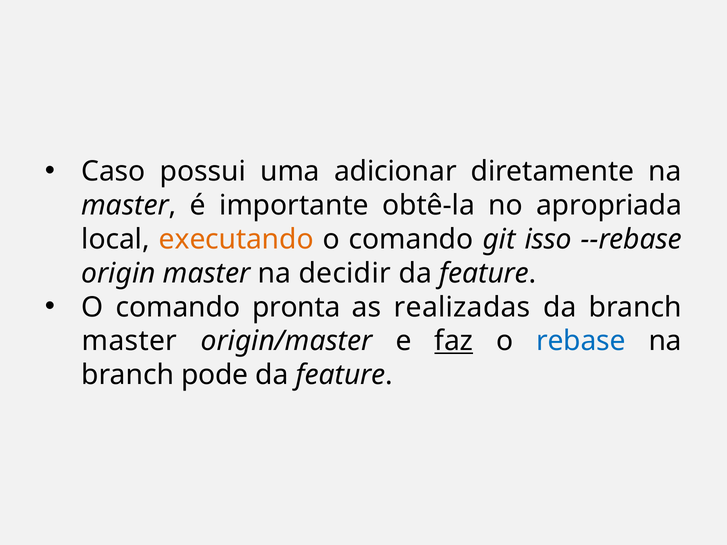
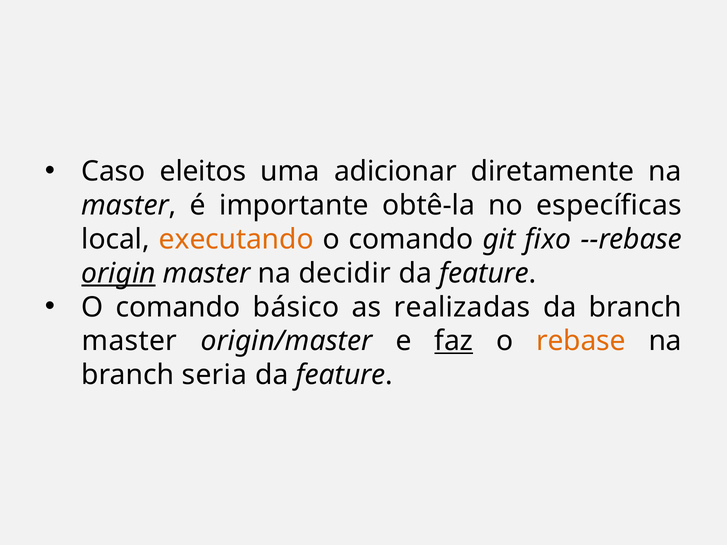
possui: possui -> eleitos (203, 172)
apropriada: apropriada -> específicas (609, 206)
isso: isso -> fixo (548, 239)
origin underline: none -> present (119, 273)
pronta: pronta -> básico (296, 307)
rebase colour: blue -> orange (581, 341)
pode: pode -> seria (215, 375)
